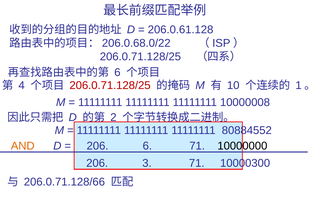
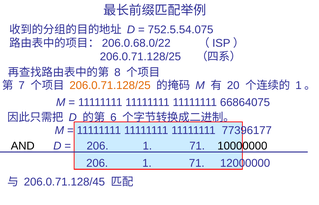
206.0.61.128: 206.0.61.128 -> 752.5.54.075 (181, 30)
6: 6 -> 8 (117, 73)
4: 4 -> 7 (22, 86)
206.0.71.128/25 colour: red -> orange (110, 86)
10: 10 -> 20 (233, 86)
10000008: 10000008 -> 66864075 (245, 102)
2: 2 -> 6 (113, 118)
80884552: 80884552 -> 77396177 (247, 130)
AND colour: orange -> black (23, 146)
6: 6 -> 1 (147, 146)
3: 3 -> 1 (147, 163)
10000300: 10000300 -> 12000000 (245, 163)
206.0.71.128/66: 206.0.71.128/66 -> 206.0.71.128/45 (64, 182)
